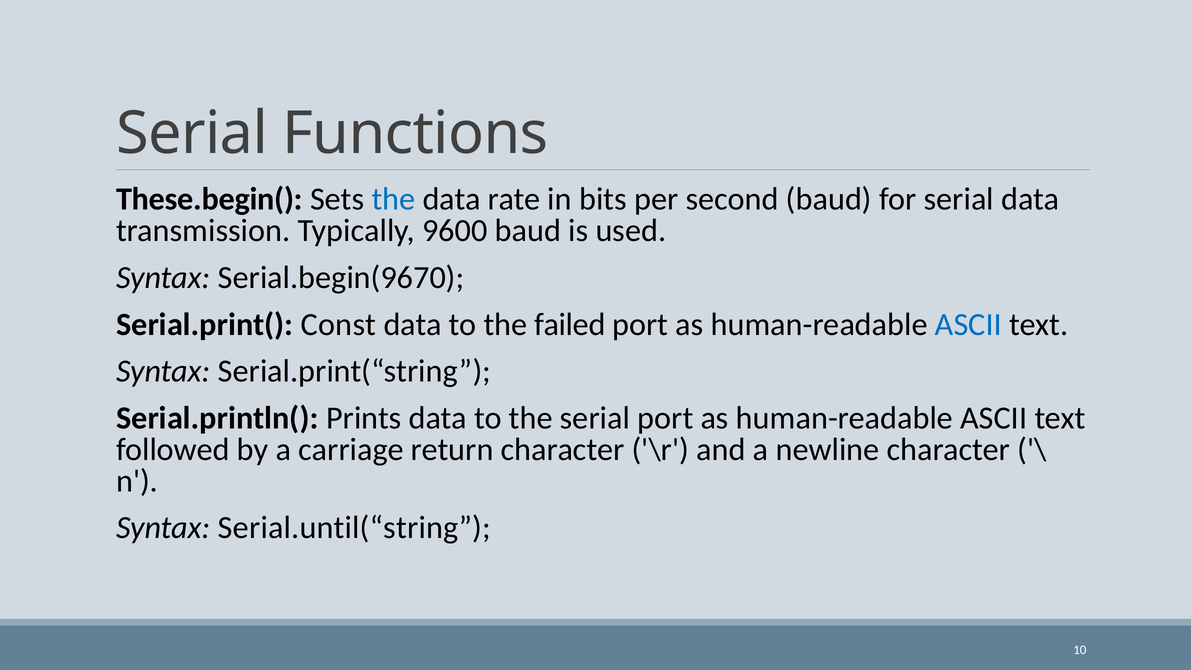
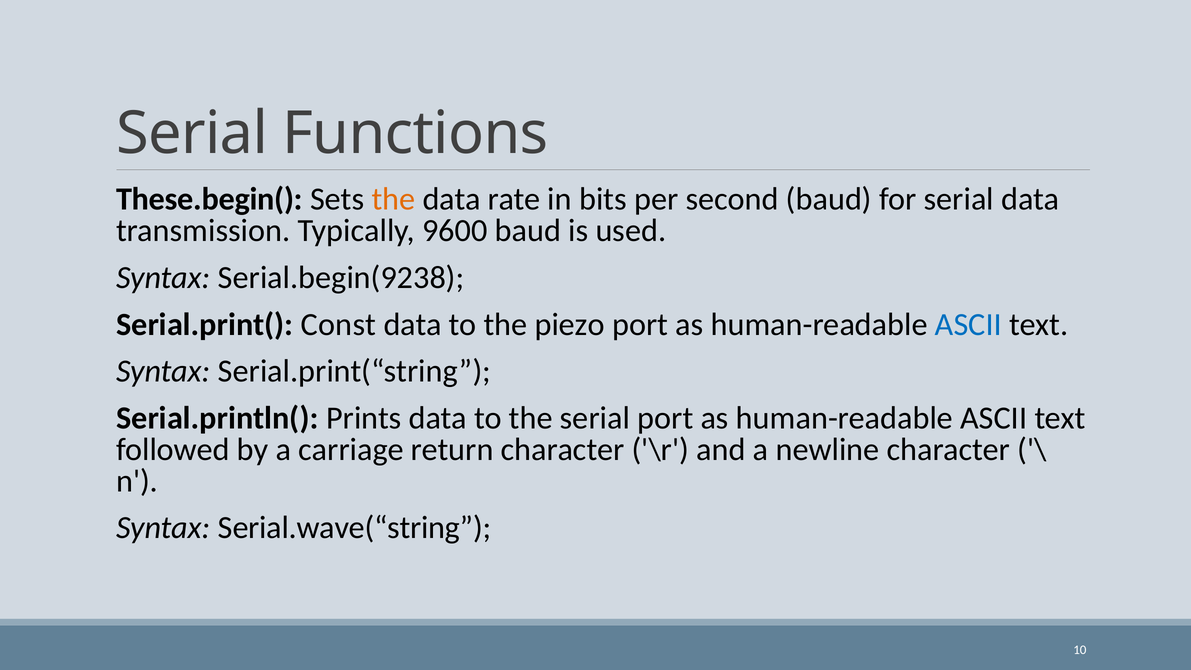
the colour: blue -> orange (393, 199)
Serial.begin(9670: Serial.begin(9670 -> Serial.begin(9238 (341, 277)
failed: failed -> piezo (570, 324)
Serial.until(“string: Serial.until(“string -> Serial.wave(“string (355, 528)
